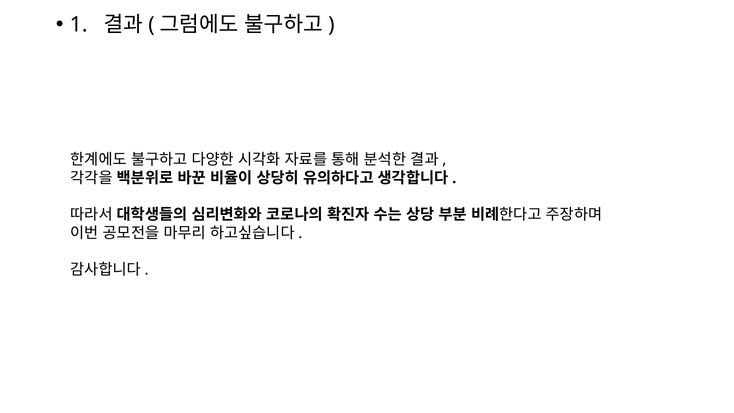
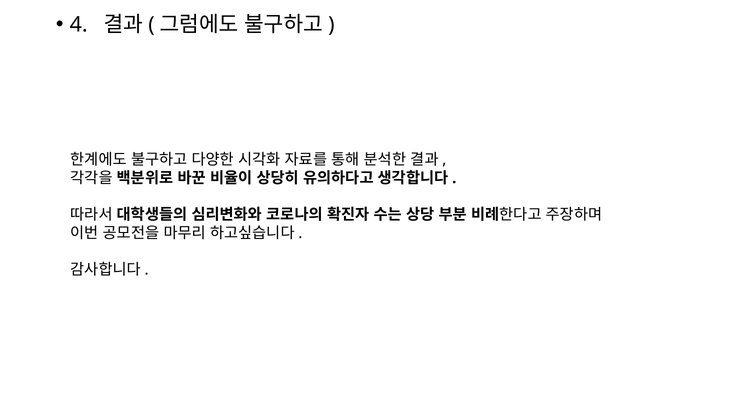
1: 1 -> 4 (79, 25)
